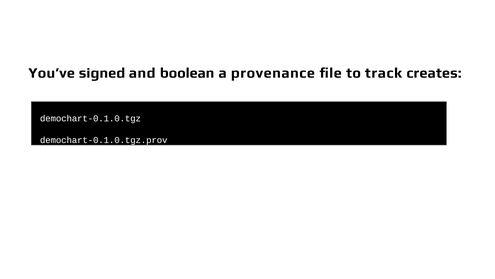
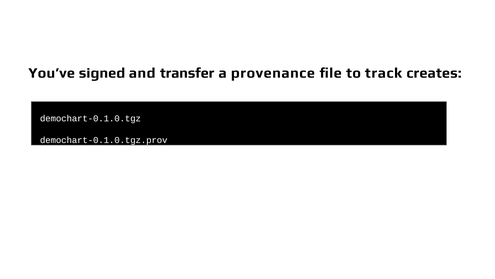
boolean: boolean -> transfer (187, 73)
